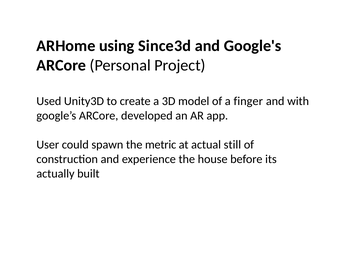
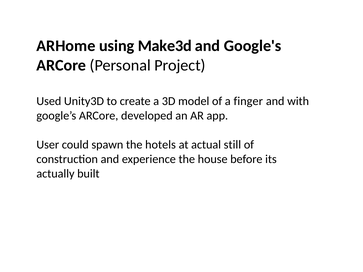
Since3d: Since3d -> Make3d (165, 46)
metric: metric -> hotels (161, 145)
